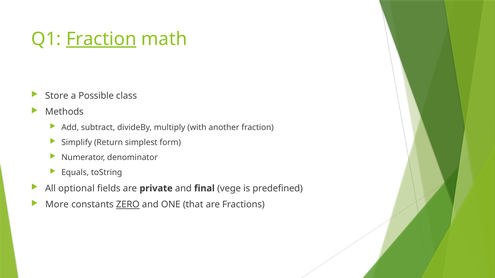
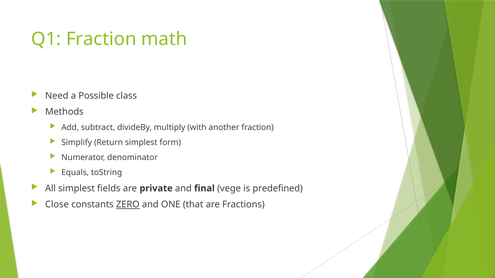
Fraction underline: present -> none (101, 39)
Store: Store -> Need (57, 96)
All optional: optional -> simplest (76, 189)
More: More -> Close (57, 205)
